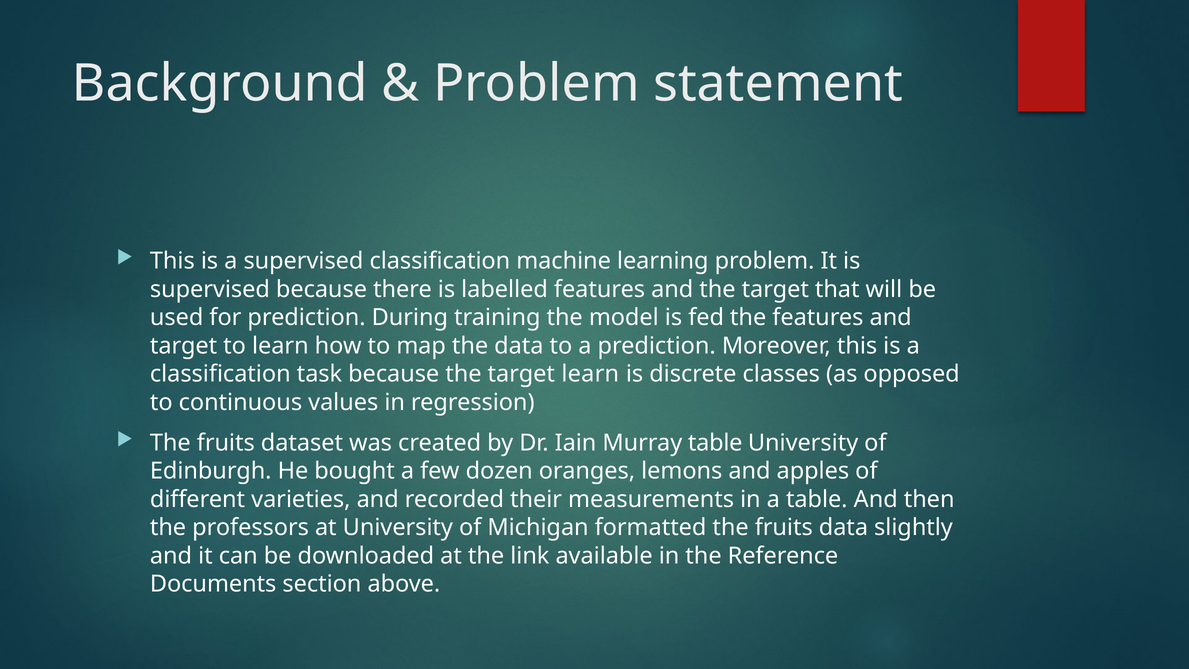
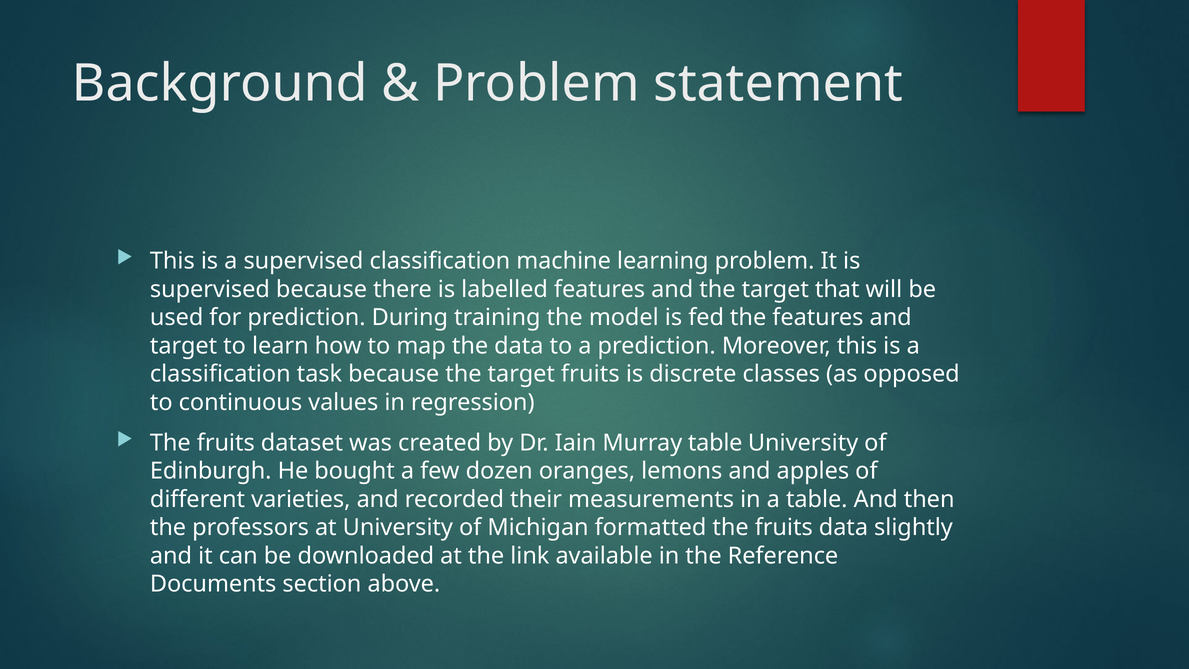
target learn: learn -> fruits (590, 374)
